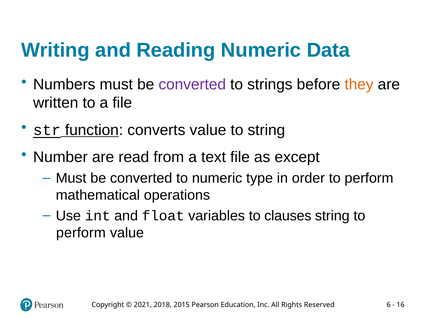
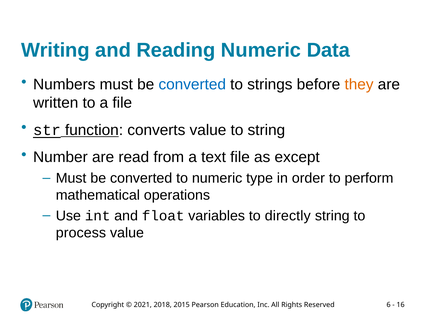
converted colour: purple -> blue (192, 85)
clauses: clauses -> directly (288, 216)
perform: perform -> process (81, 233)
